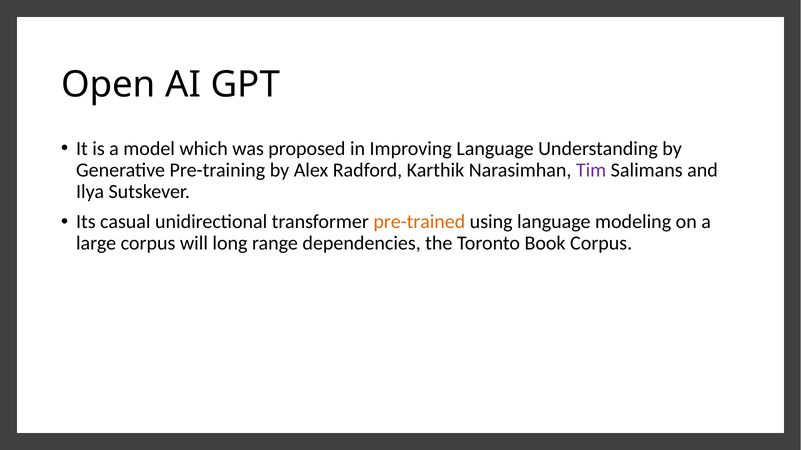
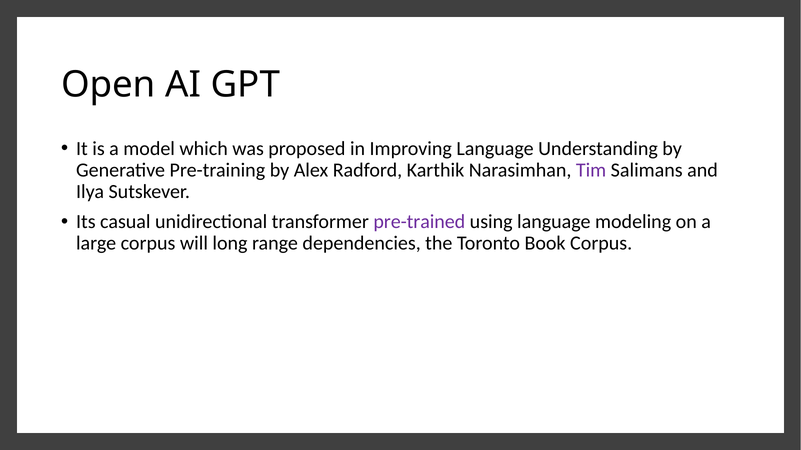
pre-trained colour: orange -> purple (419, 222)
